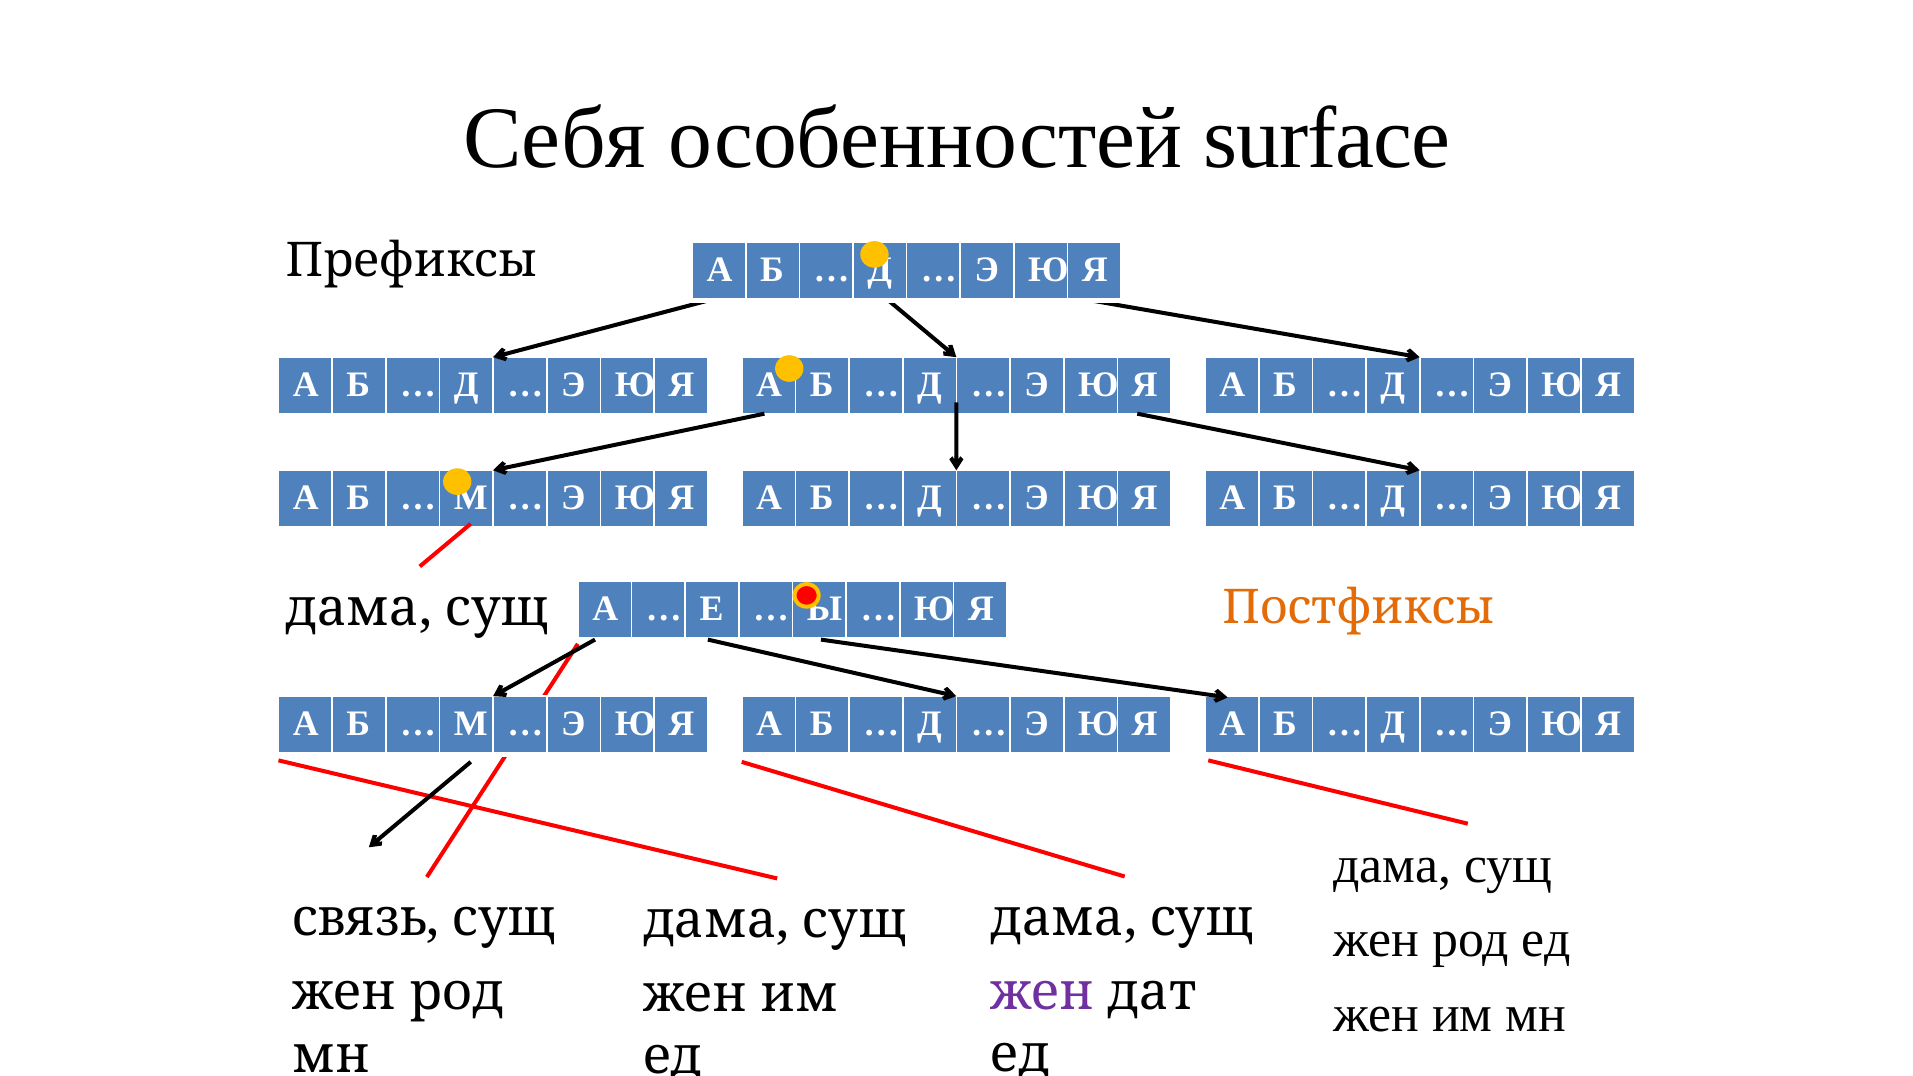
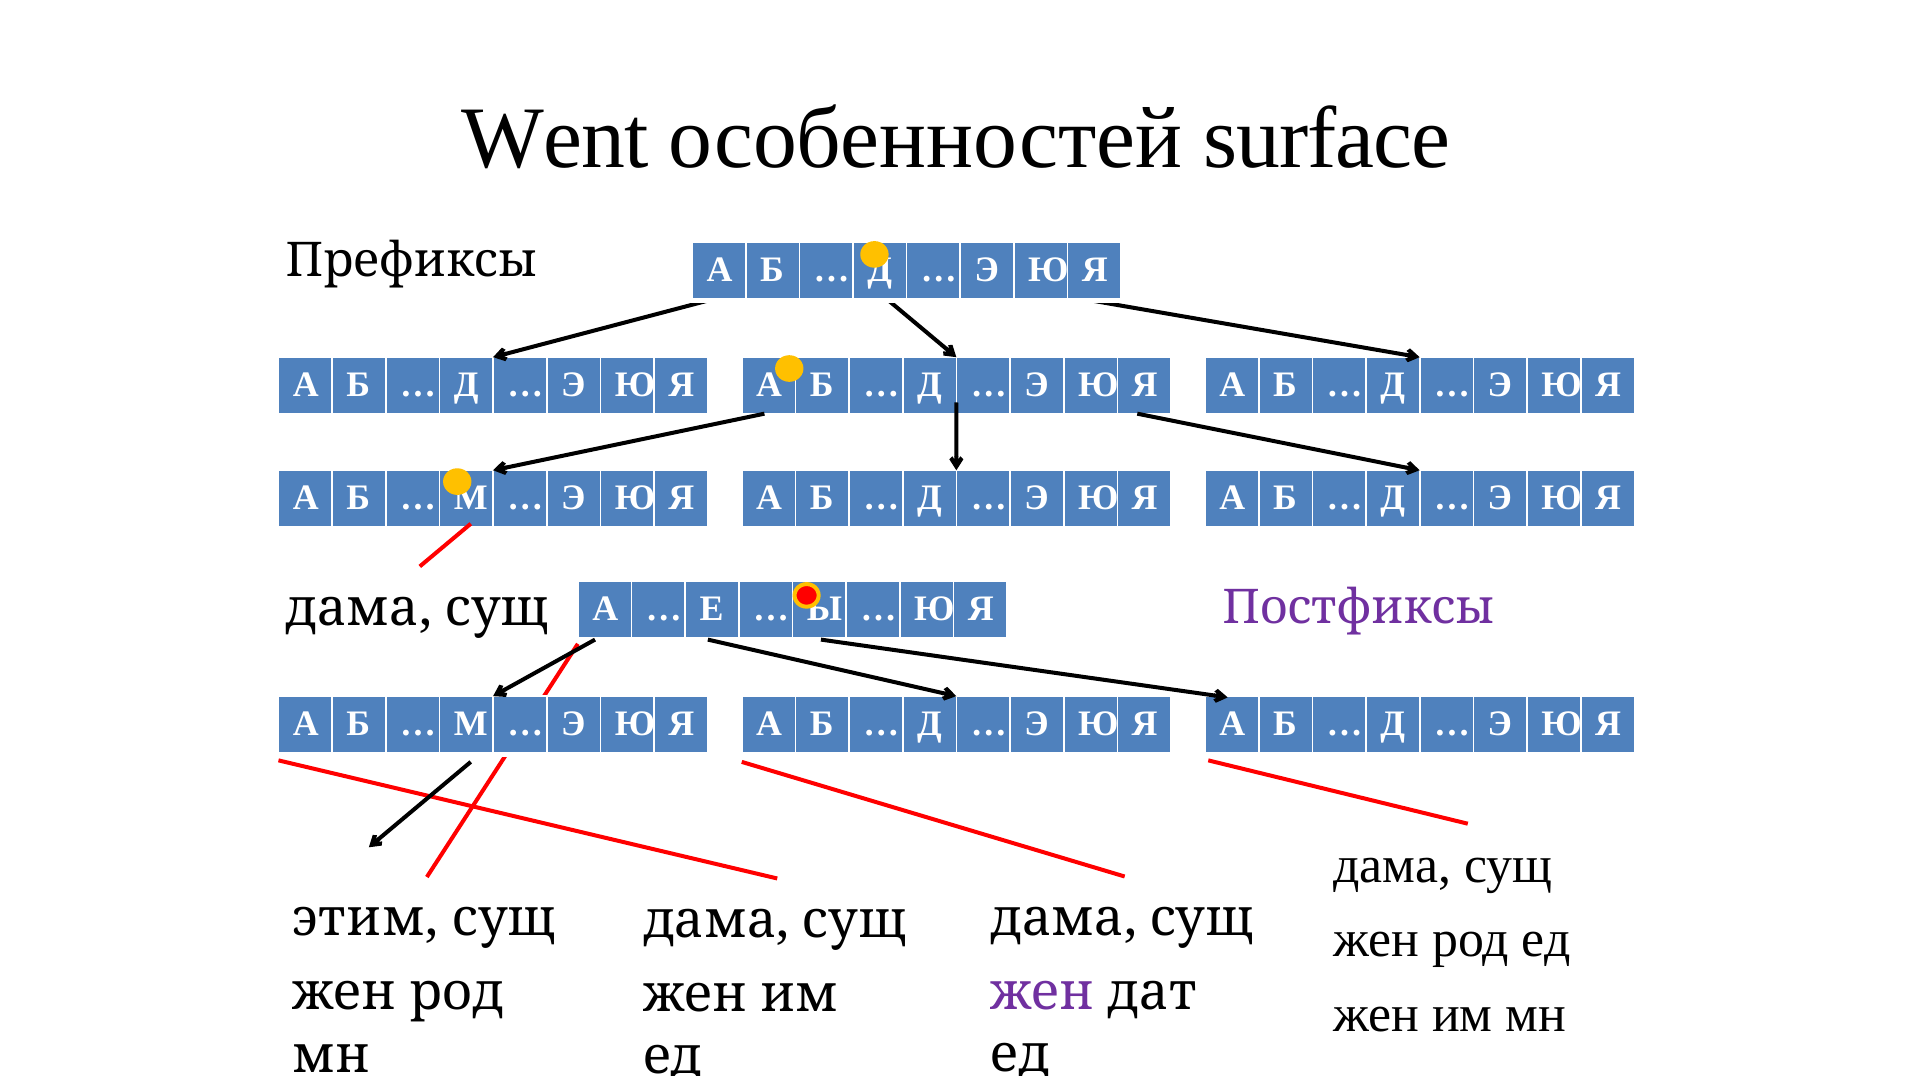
Себя: Себя -> Went (555, 139)
Постфиксы colour: orange -> purple (1358, 607)
связь: связь -> этим (366, 919)
